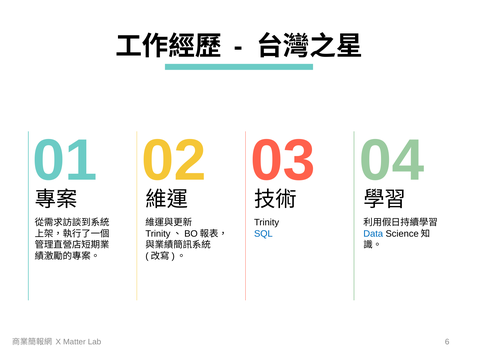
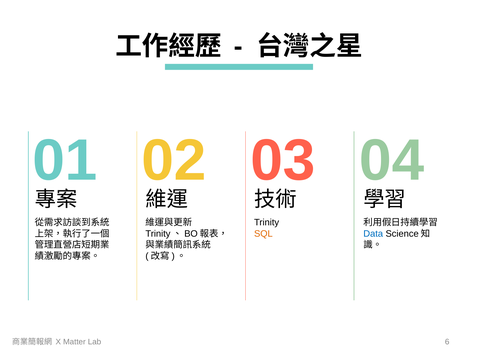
SQL colour: blue -> orange (263, 234)
